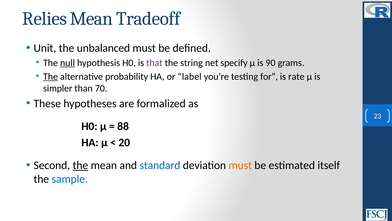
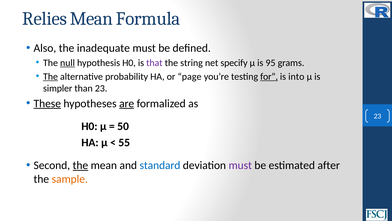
Tradeoff: Tradeoff -> Formula (148, 19)
Unit: Unit -> Also (45, 48)
unbalanced: unbalanced -> inadequate (103, 48)
90: 90 -> 95 (271, 63)
label: label -> page (190, 76)
for underline: none -> present (269, 76)
rate: rate -> into (296, 76)
than 70: 70 -> 23 (101, 88)
These underline: none -> present (47, 103)
are underline: none -> present (127, 103)
88: 88 -> 50 (123, 126)
20: 20 -> 55 (124, 142)
must colour: orange -> purple (240, 165)
itself: itself -> after (329, 165)
sample colour: blue -> orange (70, 179)
